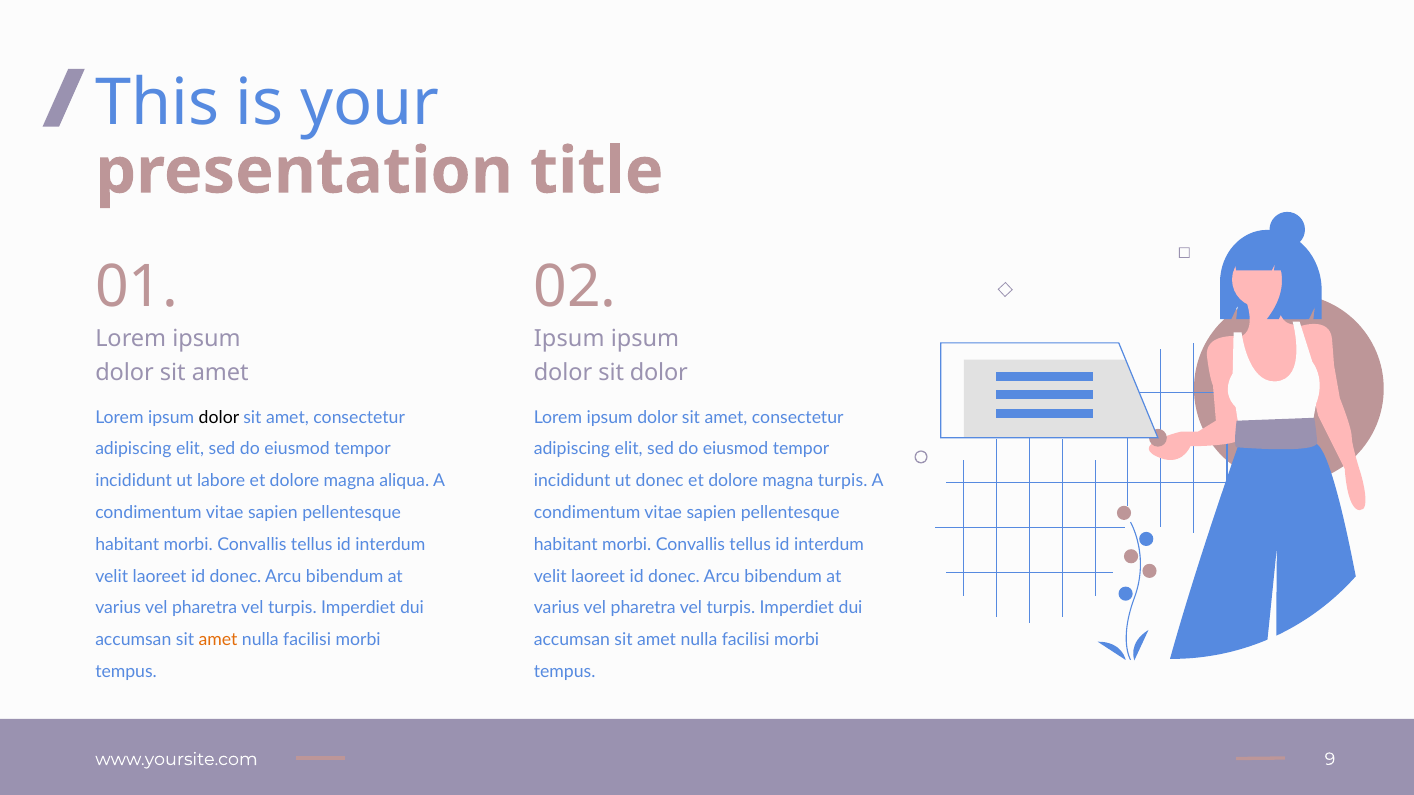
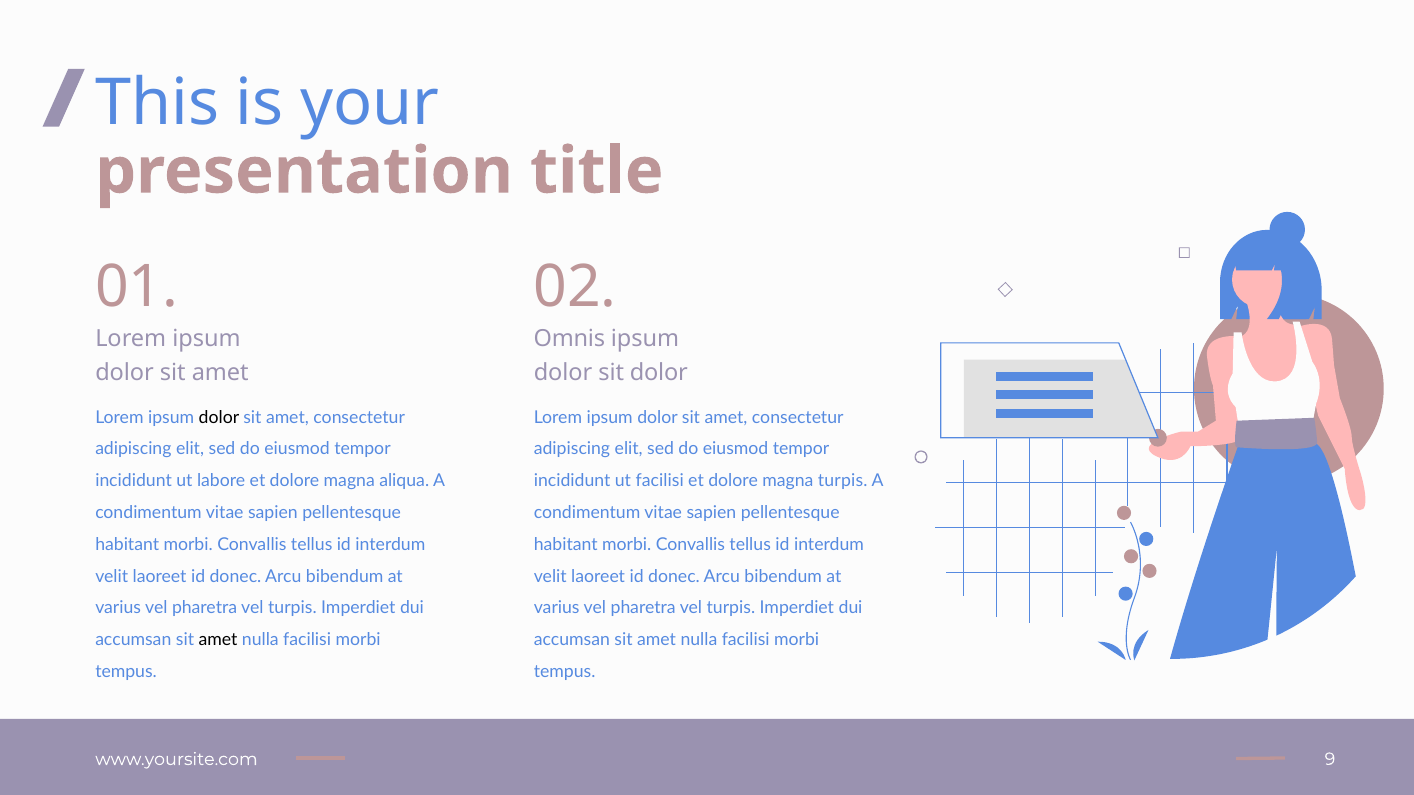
Ipsum: Ipsum -> Omnis (569, 339)
ut donec: donec -> facilisi (660, 481)
amet colour: orange -> black (218, 640)
